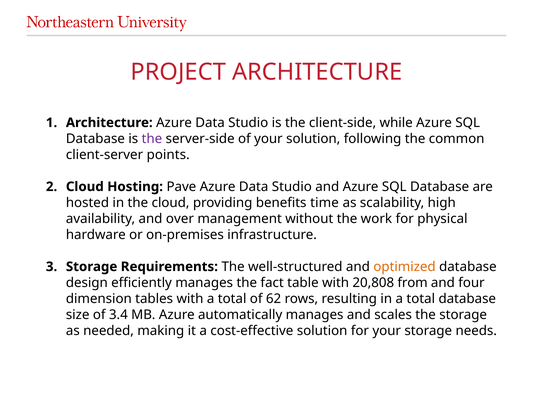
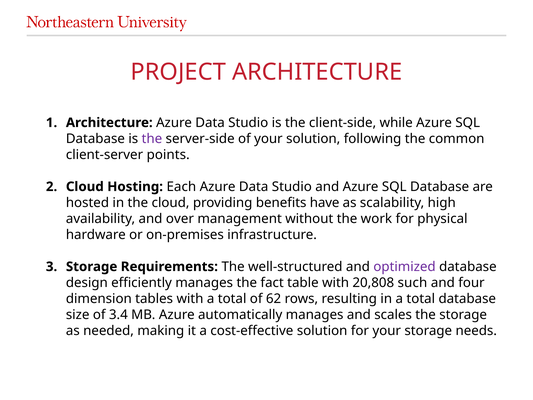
Pave: Pave -> Each (181, 187)
time: time -> have (325, 203)
optimized colour: orange -> purple (405, 267)
from: from -> such (412, 282)
